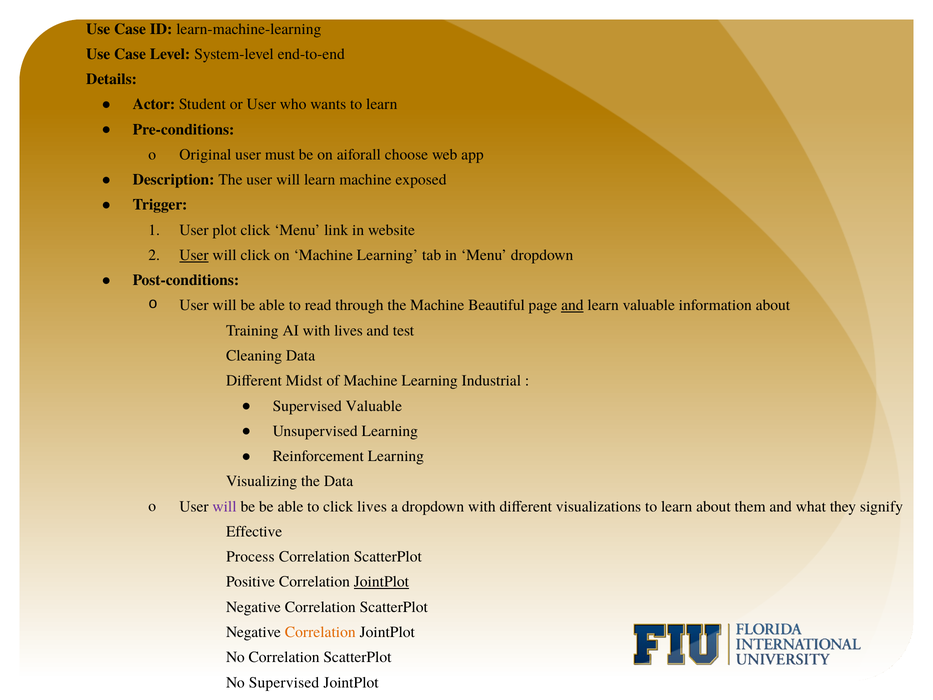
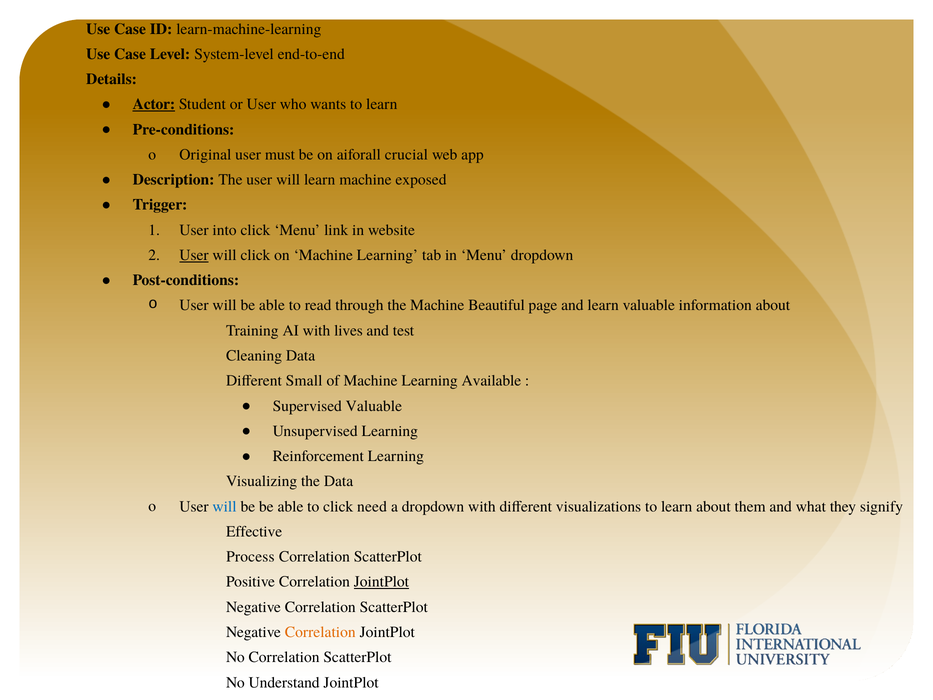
Actor underline: none -> present (154, 104)
choose: choose -> crucial (406, 155)
plot: plot -> into (225, 230)
and underline: present -> none (572, 305)
Midst: Midst -> Small (304, 381)
Industrial: Industrial -> Available (491, 381)
will colour: purple -> blue (225, 506)
click lives: lives -> need (372, 506)
No Supervised: Supervised -> Understand (284, 682)
